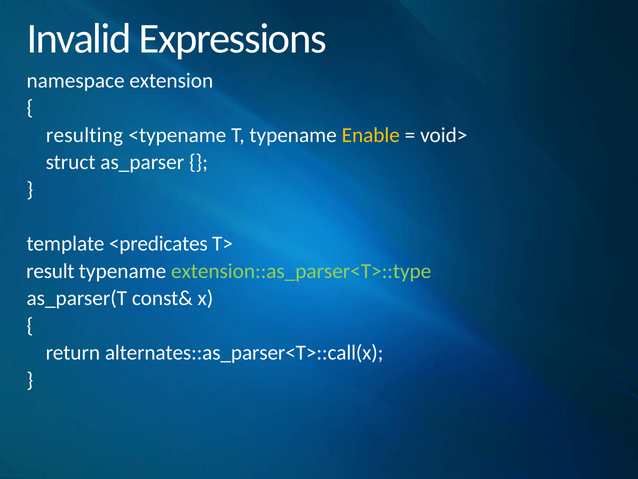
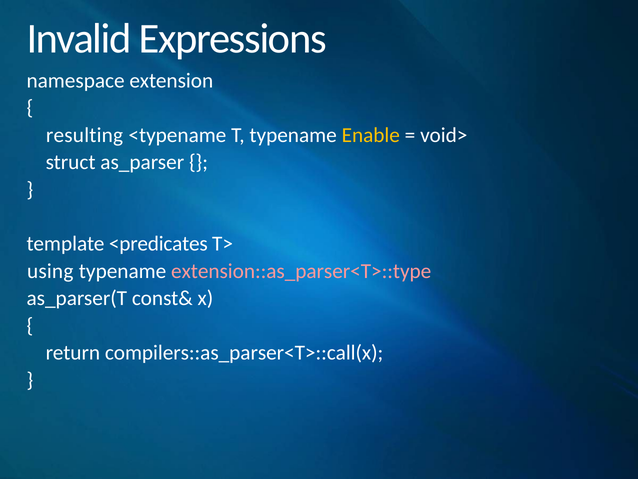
result: result -> using (50, 271)
extension::as_parser<T>::type colour: light green -> pink (301, 271)
alternates::as_parser<T>::call(x: alternates::as_parser<T>::call(x -> compilers::as_parser<T>::call(x (244, 353)
